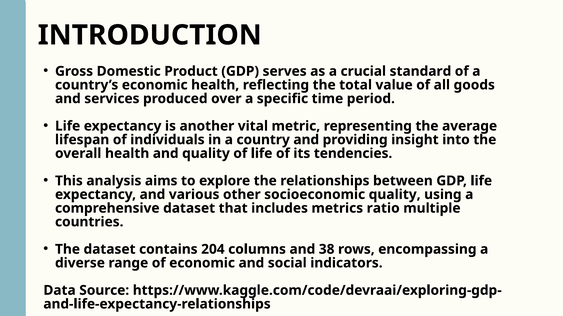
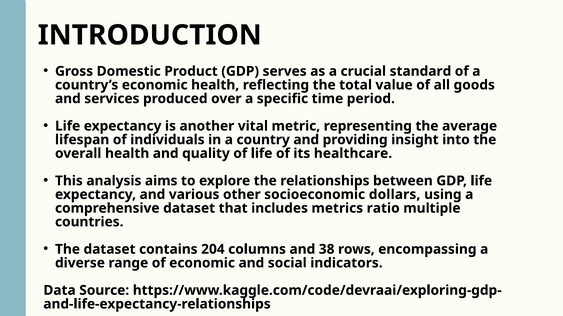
tendencies: tendencies -> healthcare (353, 154)
socioeconomic quality: quality -> dollars (395, 195)
